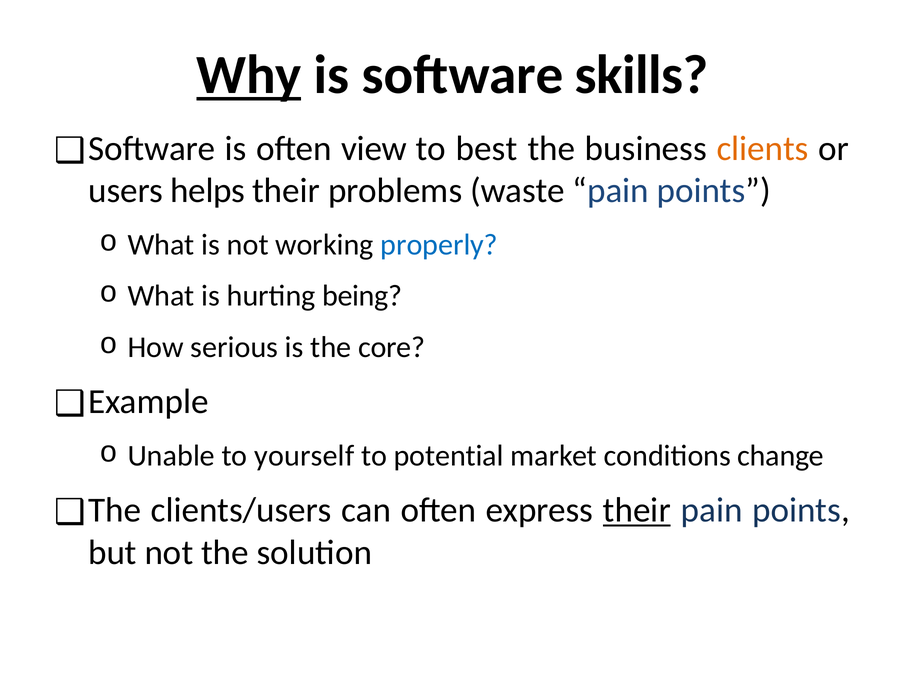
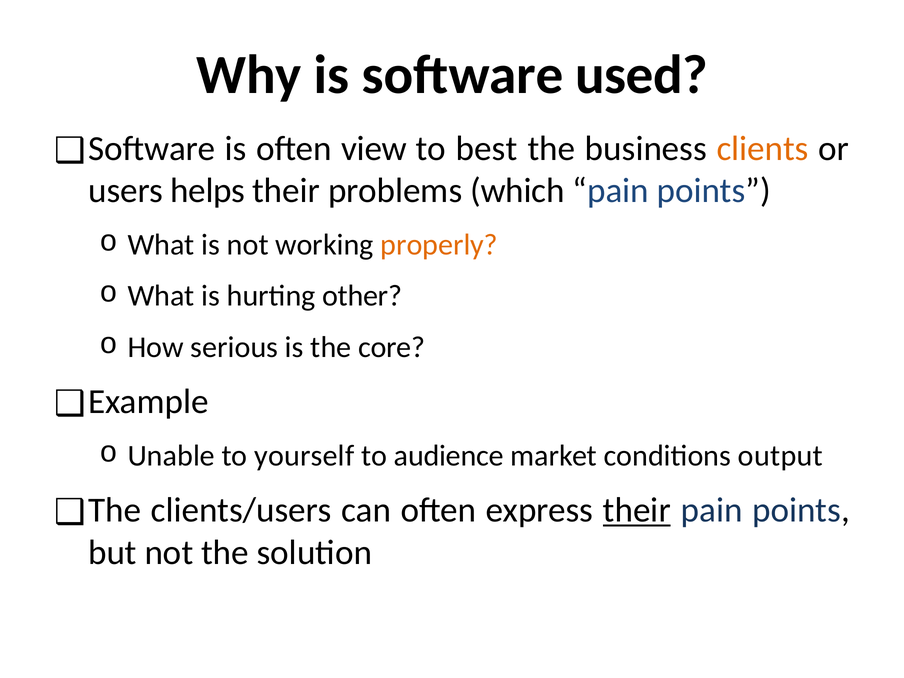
Why underline: present -> none (249, 75)
skills: skills -> used (642, 75)
waste: waste -> which (517, 191)
properly colour: blue -> orange (439, 245)
being: being -> other (362, 296)
potential: potential -> audience (449, 456)
change: change -> output (780, 456)
